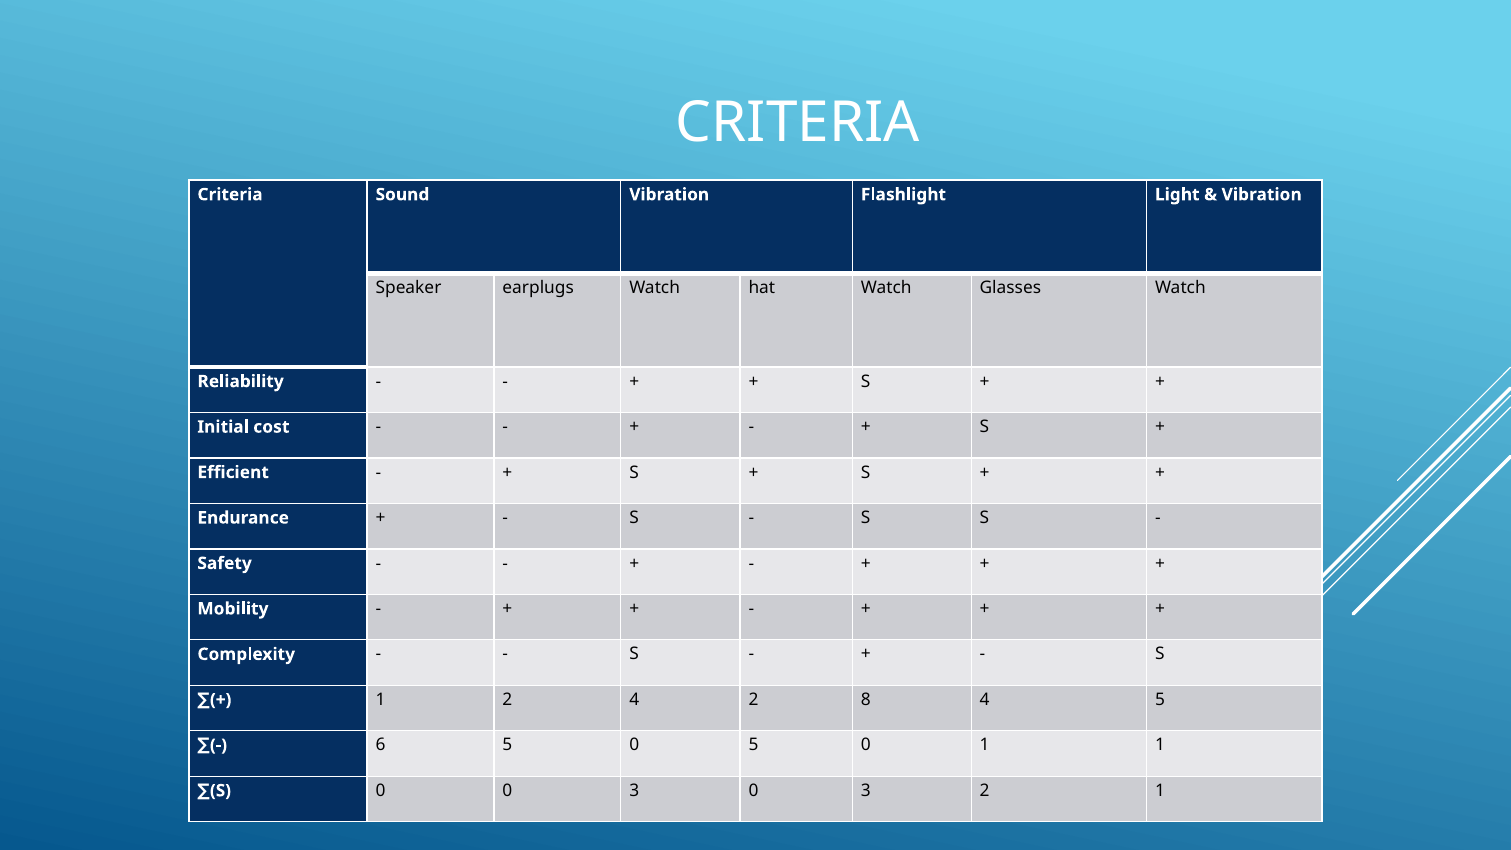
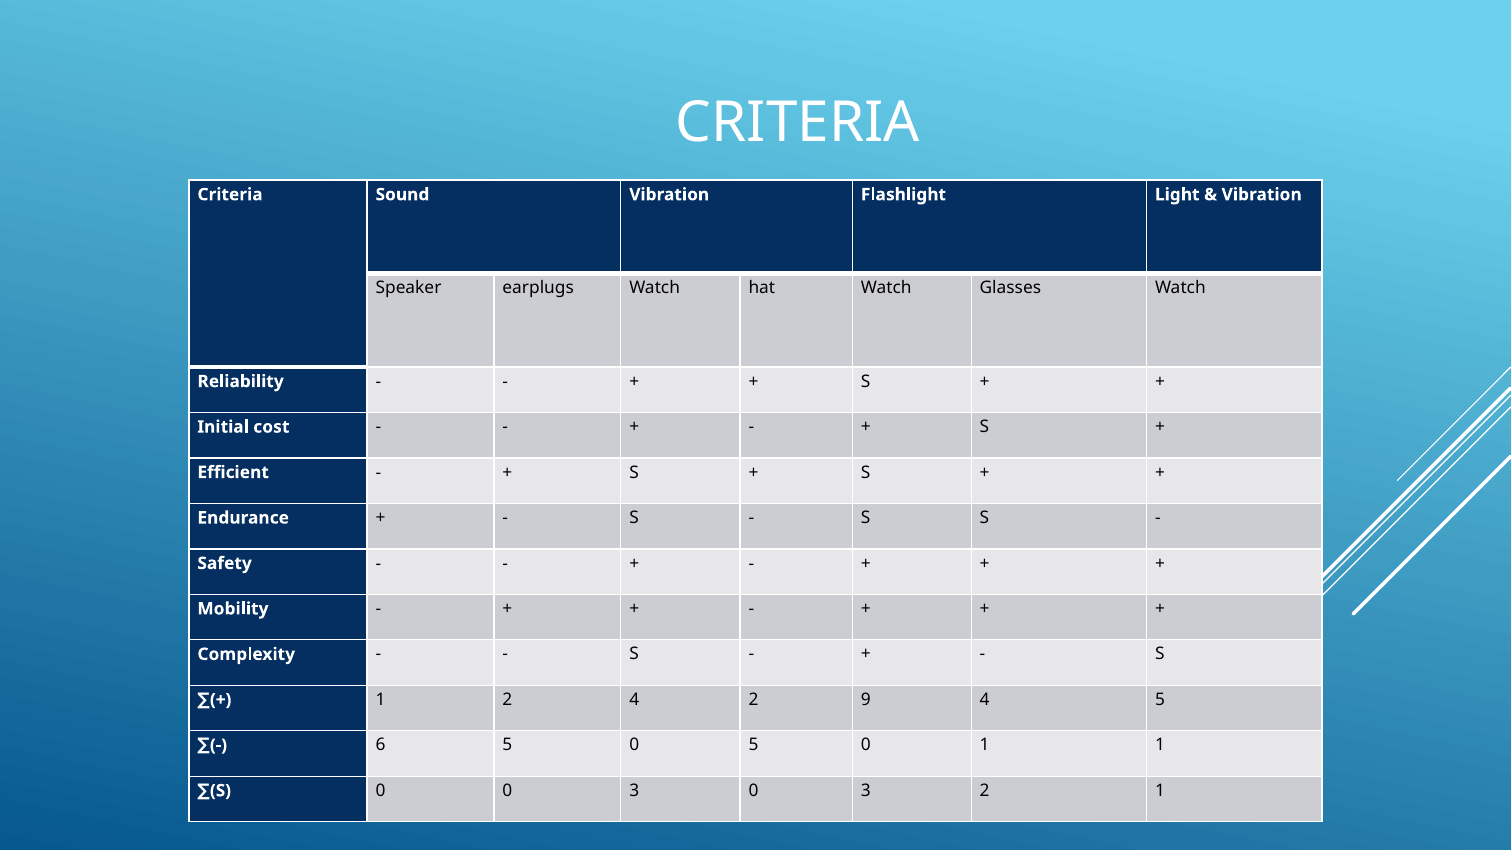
8: 8 -> 9 (866, 700)
